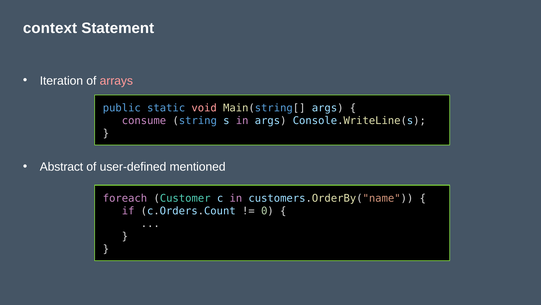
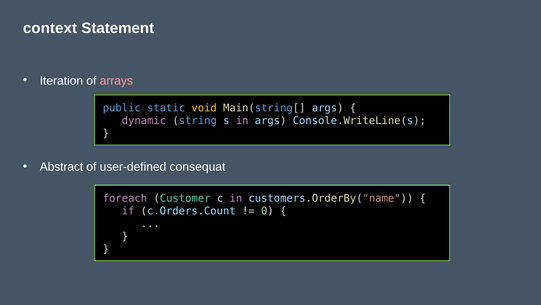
void colour: pink -> yellow (204, 108)
consume: consume -> dynamic (144, 120)
mentioned: mentioned -> consequat (198, 167)
